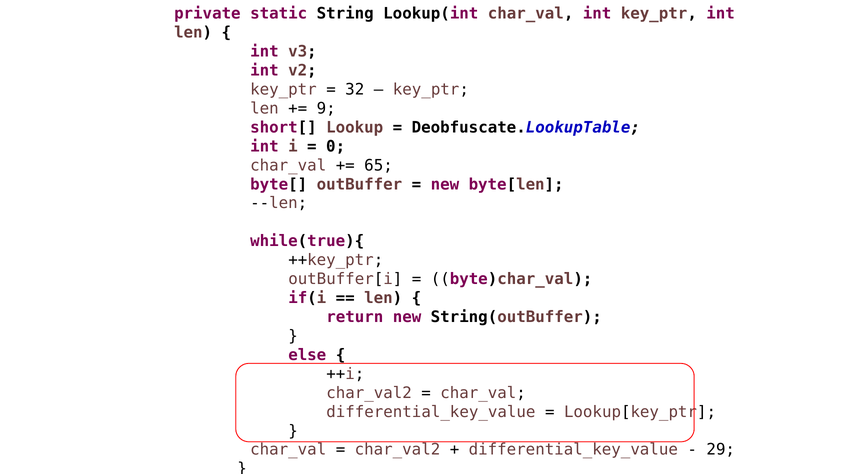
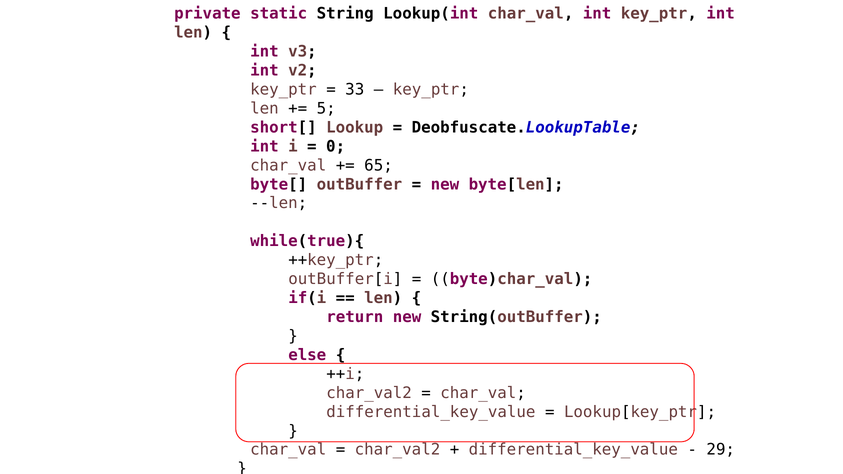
32: 32 -> 33 (355, 90)
9: 9 -> 5 (326, 109)
